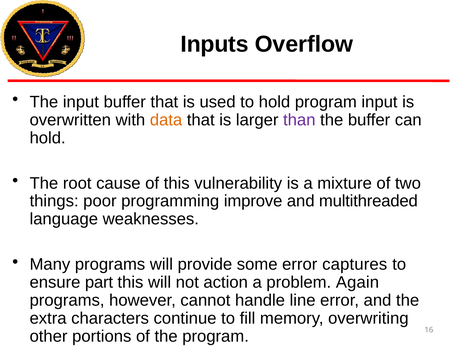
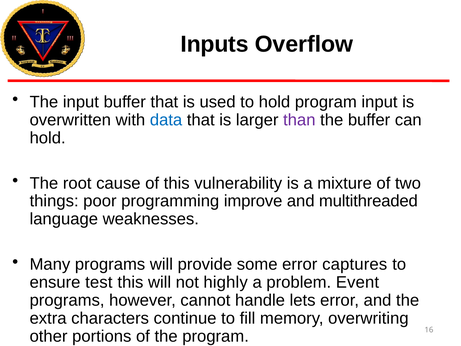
data colour: orange -> blue (166, 120)
part: part -> test (99, 282)
action: action -> highly (226, 282)
Again: Again -> Event (357, 282)
line: line -> lets (303, 300)
